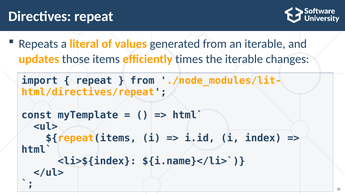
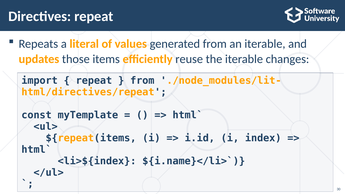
times: times -> reuse (189, 59)
